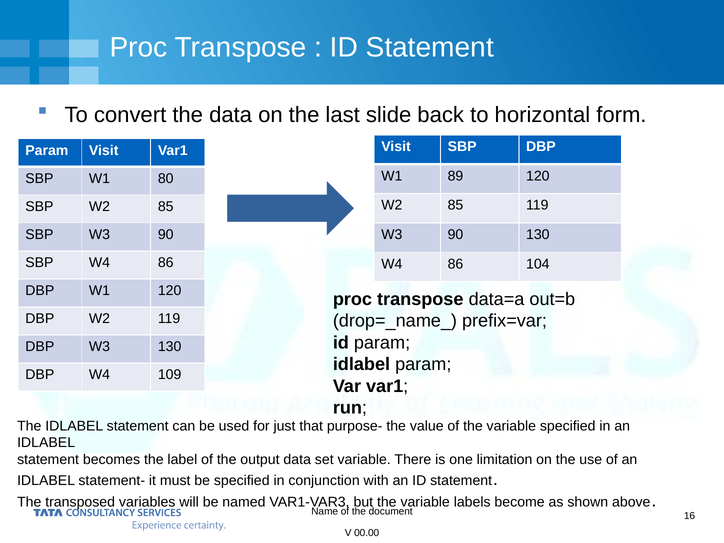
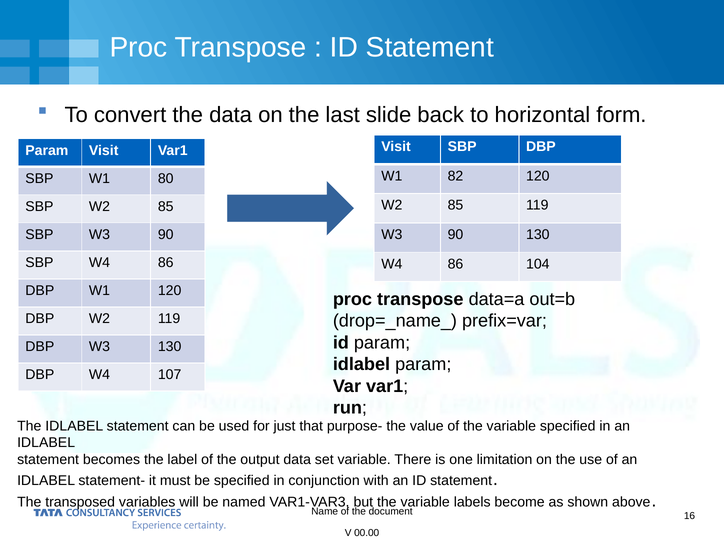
89: 89 -> 82 (455, 176)
109: 109 -> 107 (170, 375)
